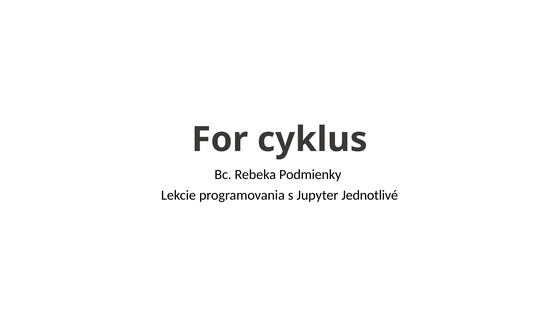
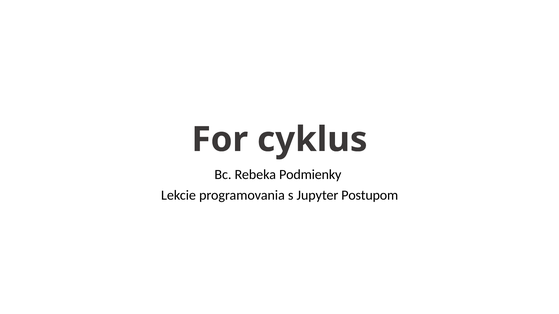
Jednotlivé: Jednotlivé -> Postupom (370, 196)
